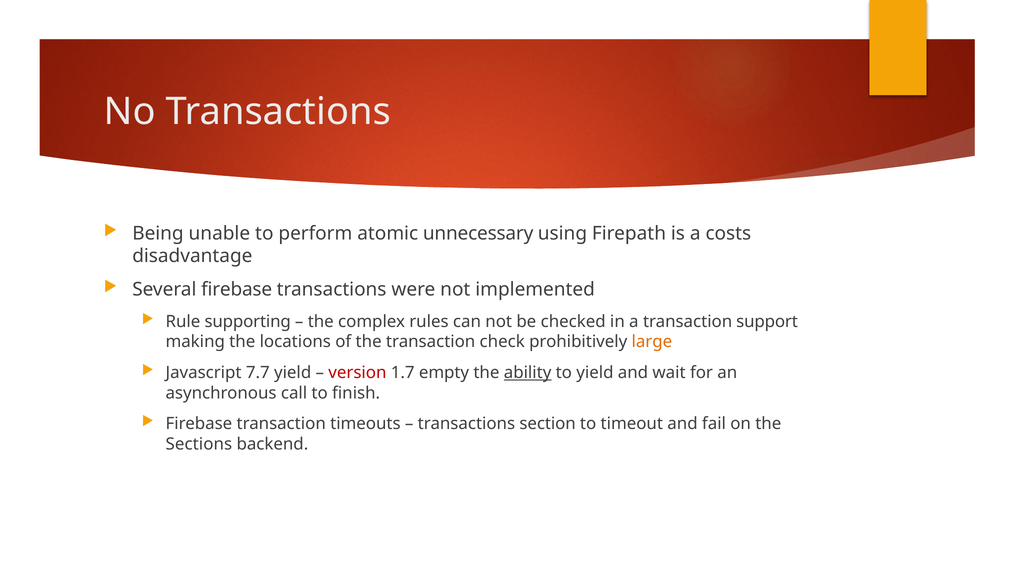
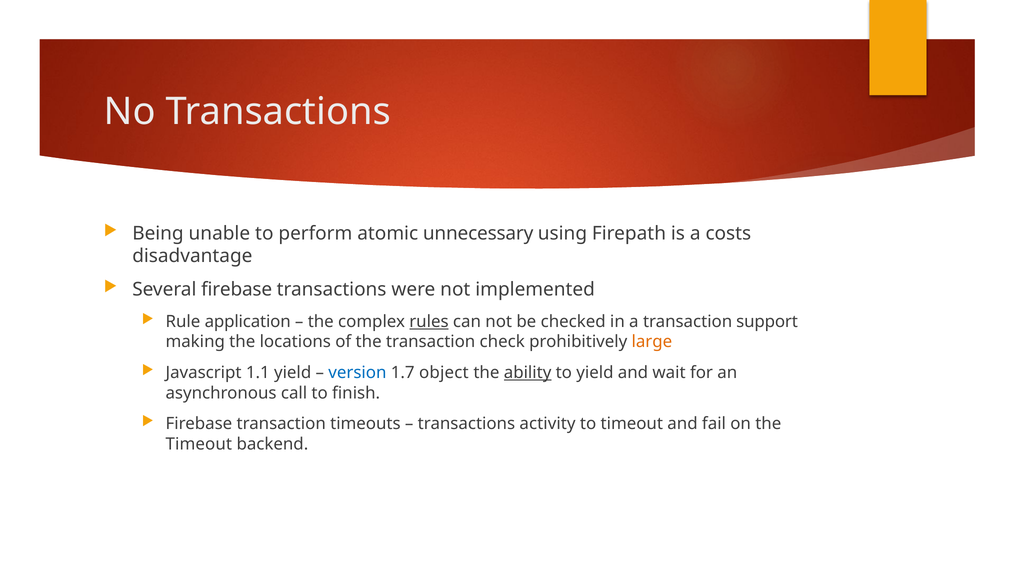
supporting: supporting -> application (248, 322)
rules underline: none -> present (429, 322)
7.7: 7.7 -> 1.1 (258, 373)
version colour: red -> blue (357, 373)
empty: empty -> object (444, 373)
section: section -> activity (548, 424)
Sections: Sections -> Timeout (199, 444)
